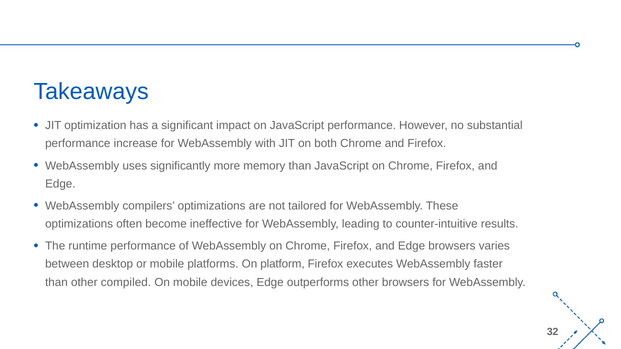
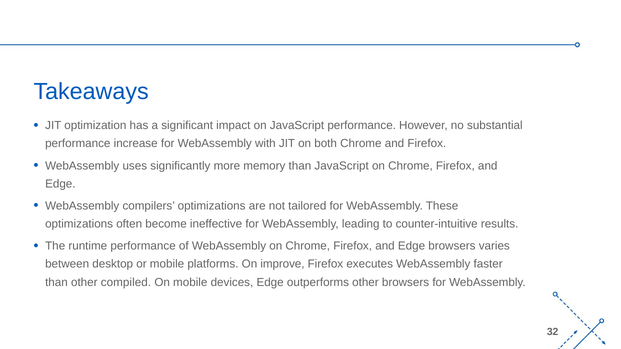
platform: platform -> improve (282, 264)
